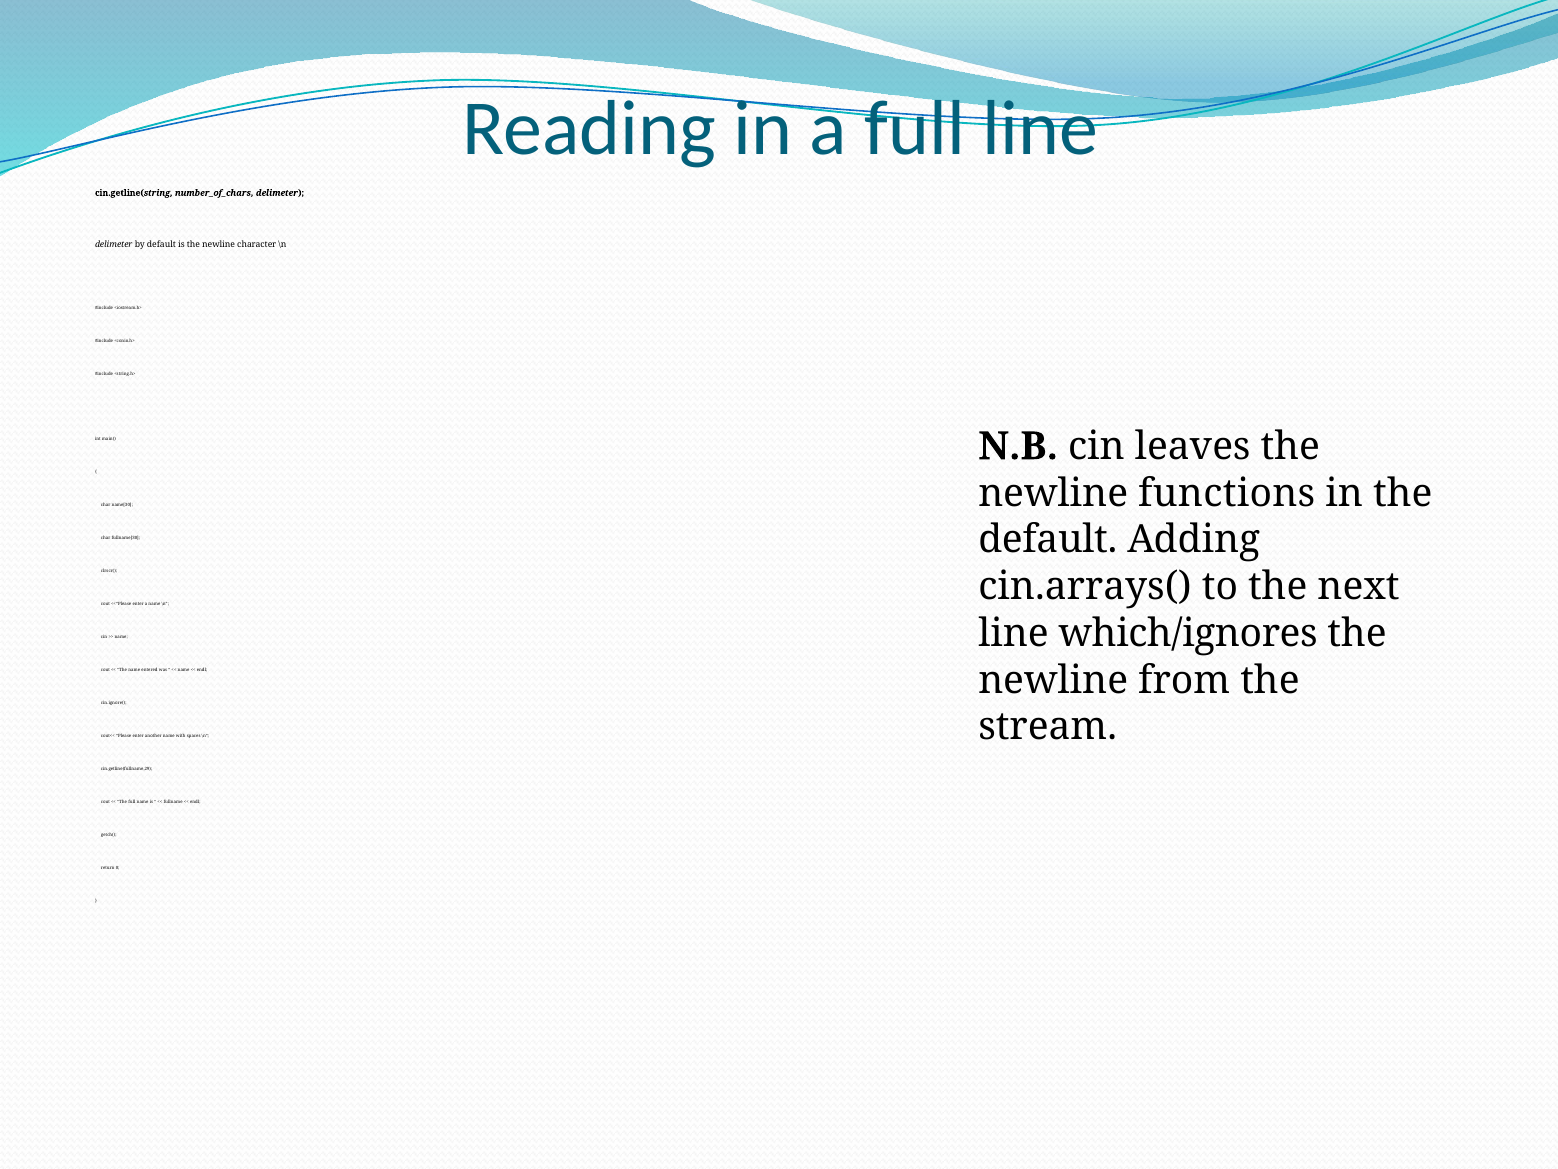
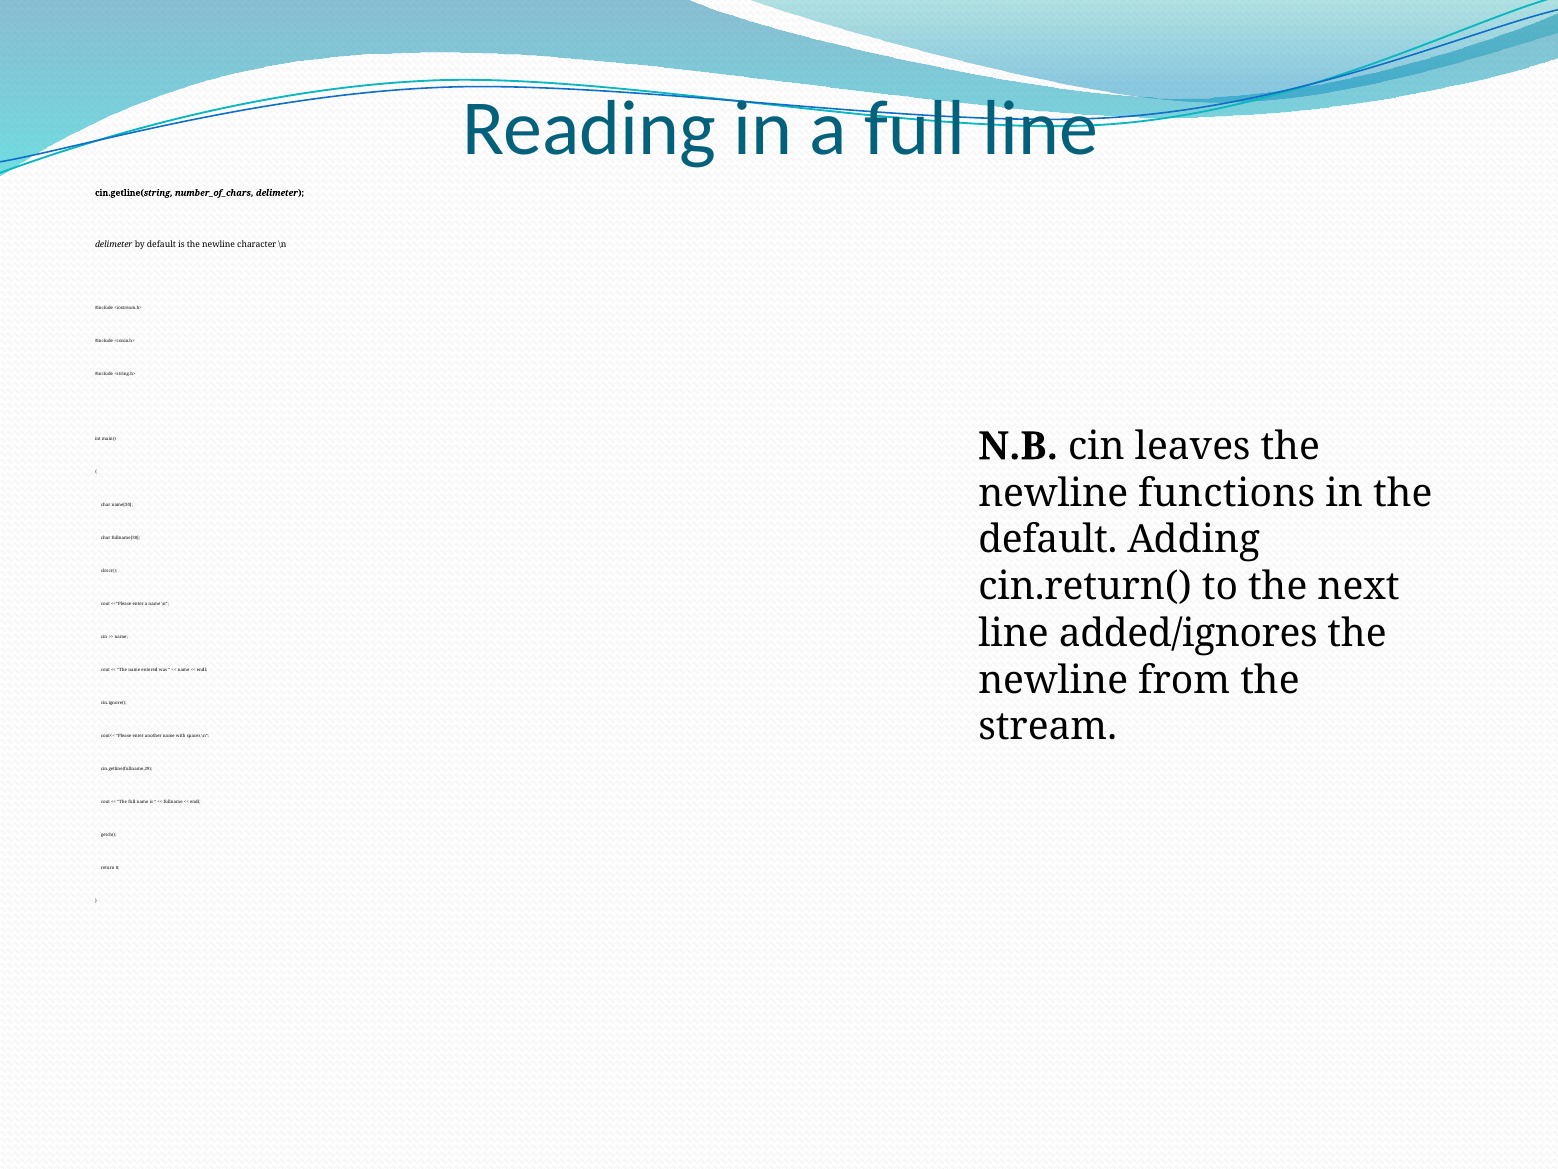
cin.arrays(: cin.arrays( -> cin.return( (1085, 586)
which/ignores: which/ignores -> added/ignores (1188, 633)
